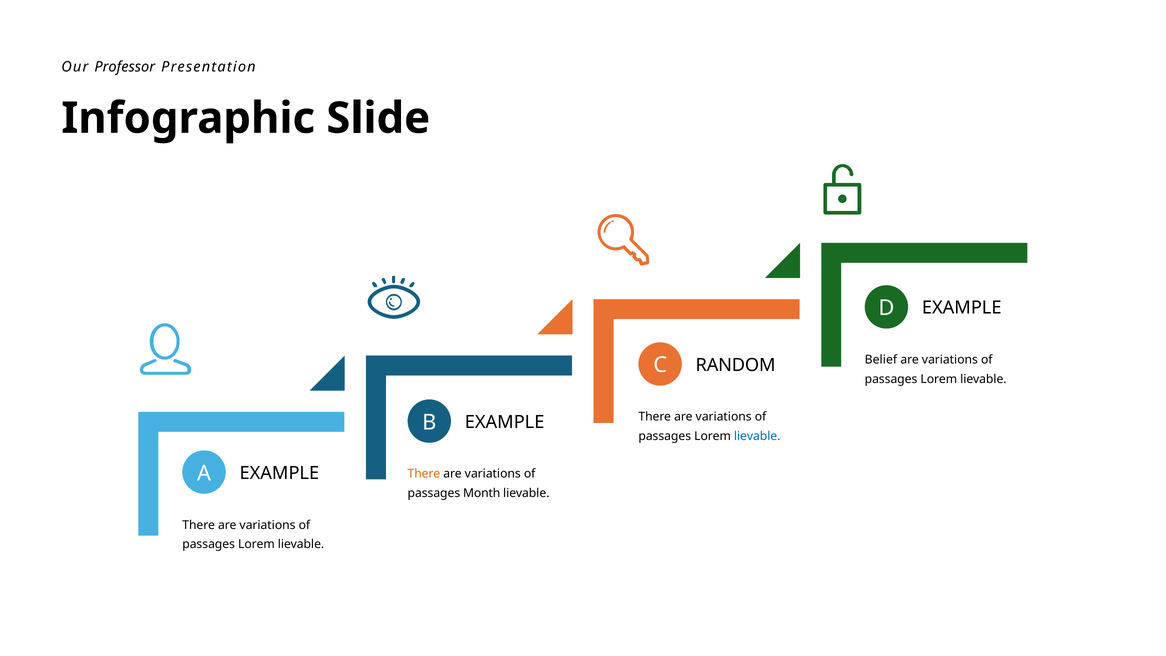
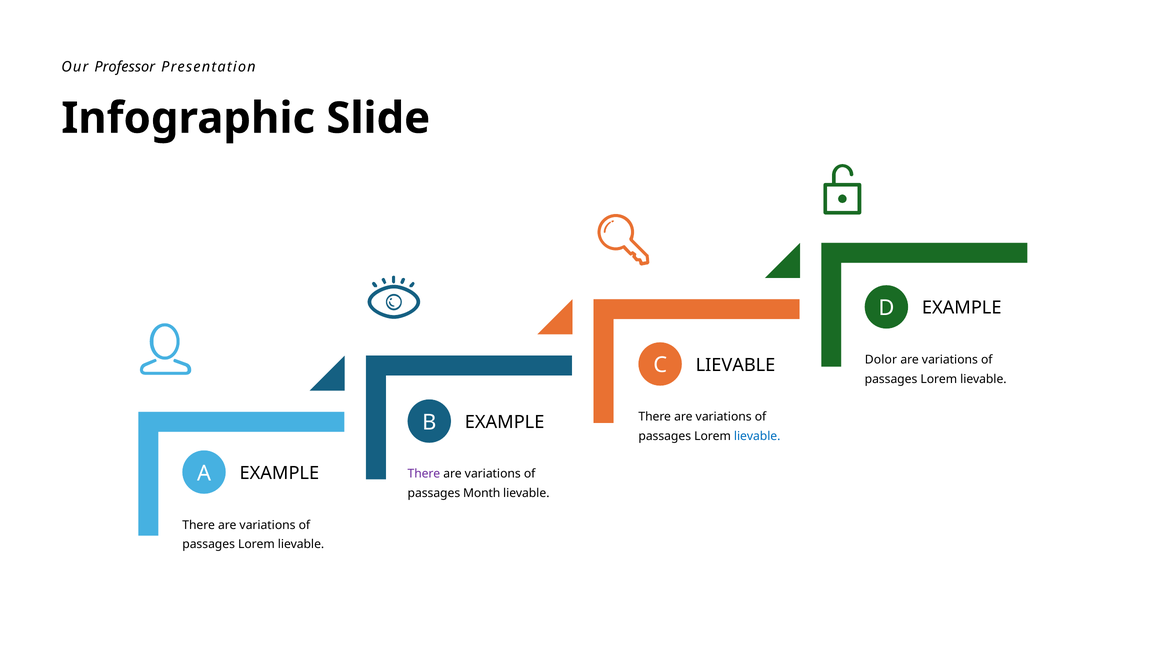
Belief: Belief -> Dolor (881, 360)
C RANDOM: RANDOM -> LIEVABLE (736, 365)
There colour: orange -> purple (424, 474)
